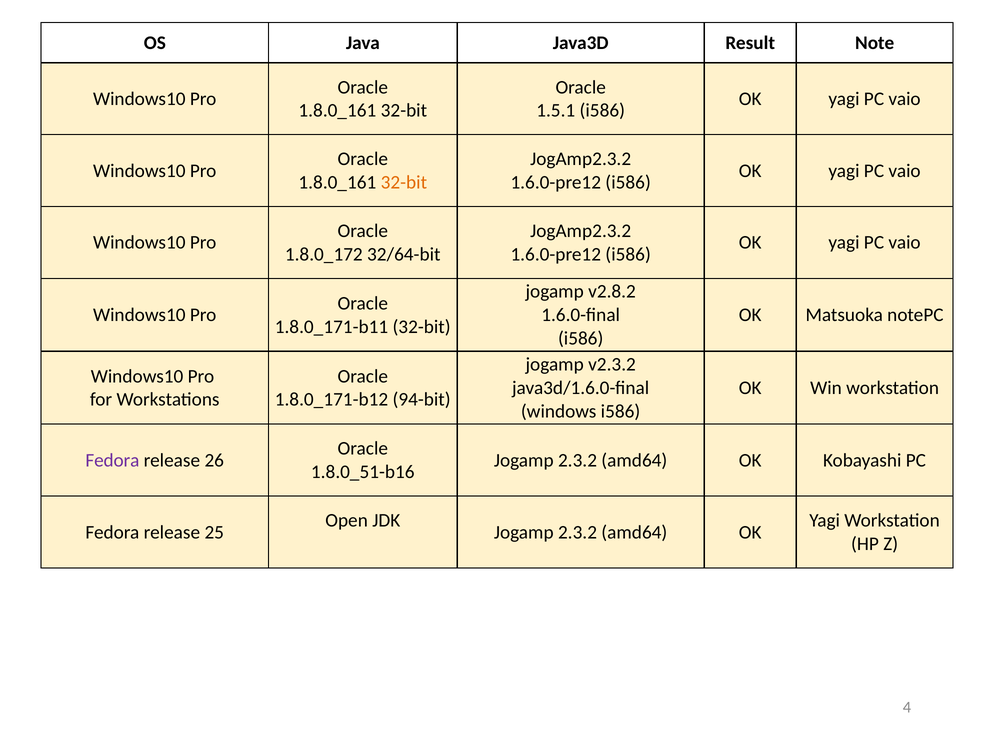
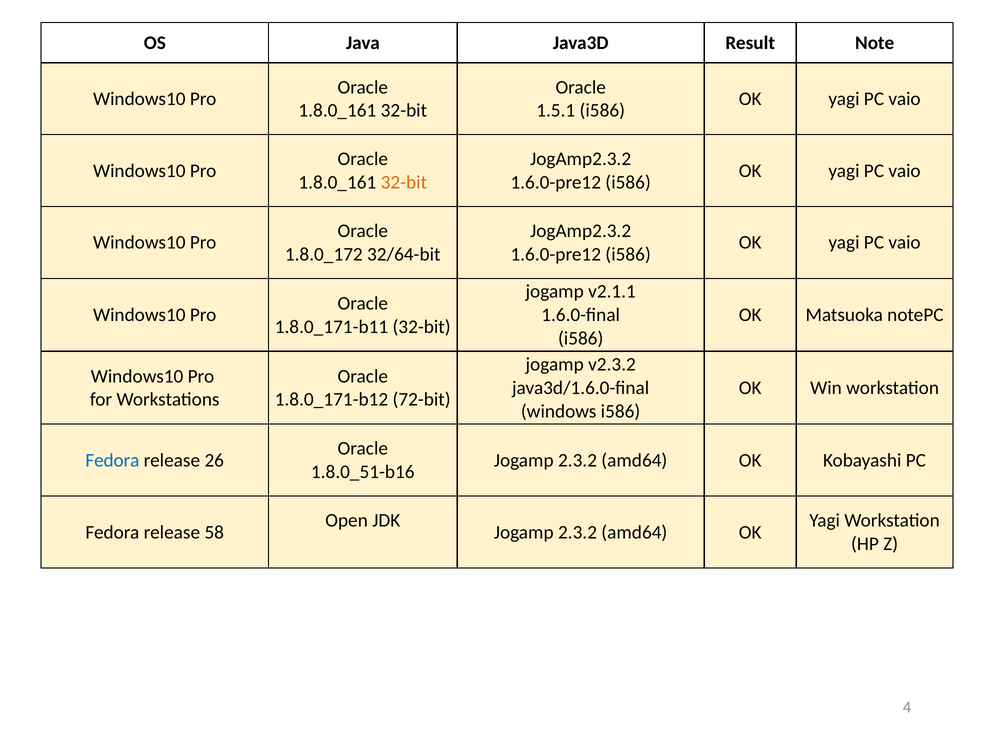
v2.8.2: v2.8.2 -> v2.1.1 (612, 292)
94-bit: 94-bit -> 72-bit (422, 400)
Fedora colour: purple -> blue (112, 461)
25: 25 -> 58 (214, 533)
